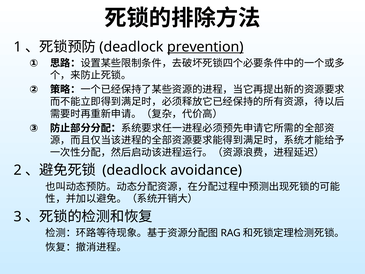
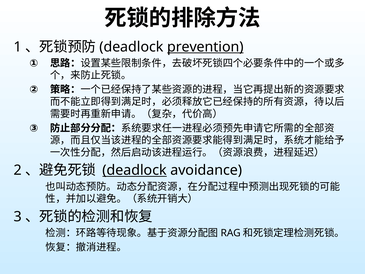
deadlock underline: none -> present (135, 170)
